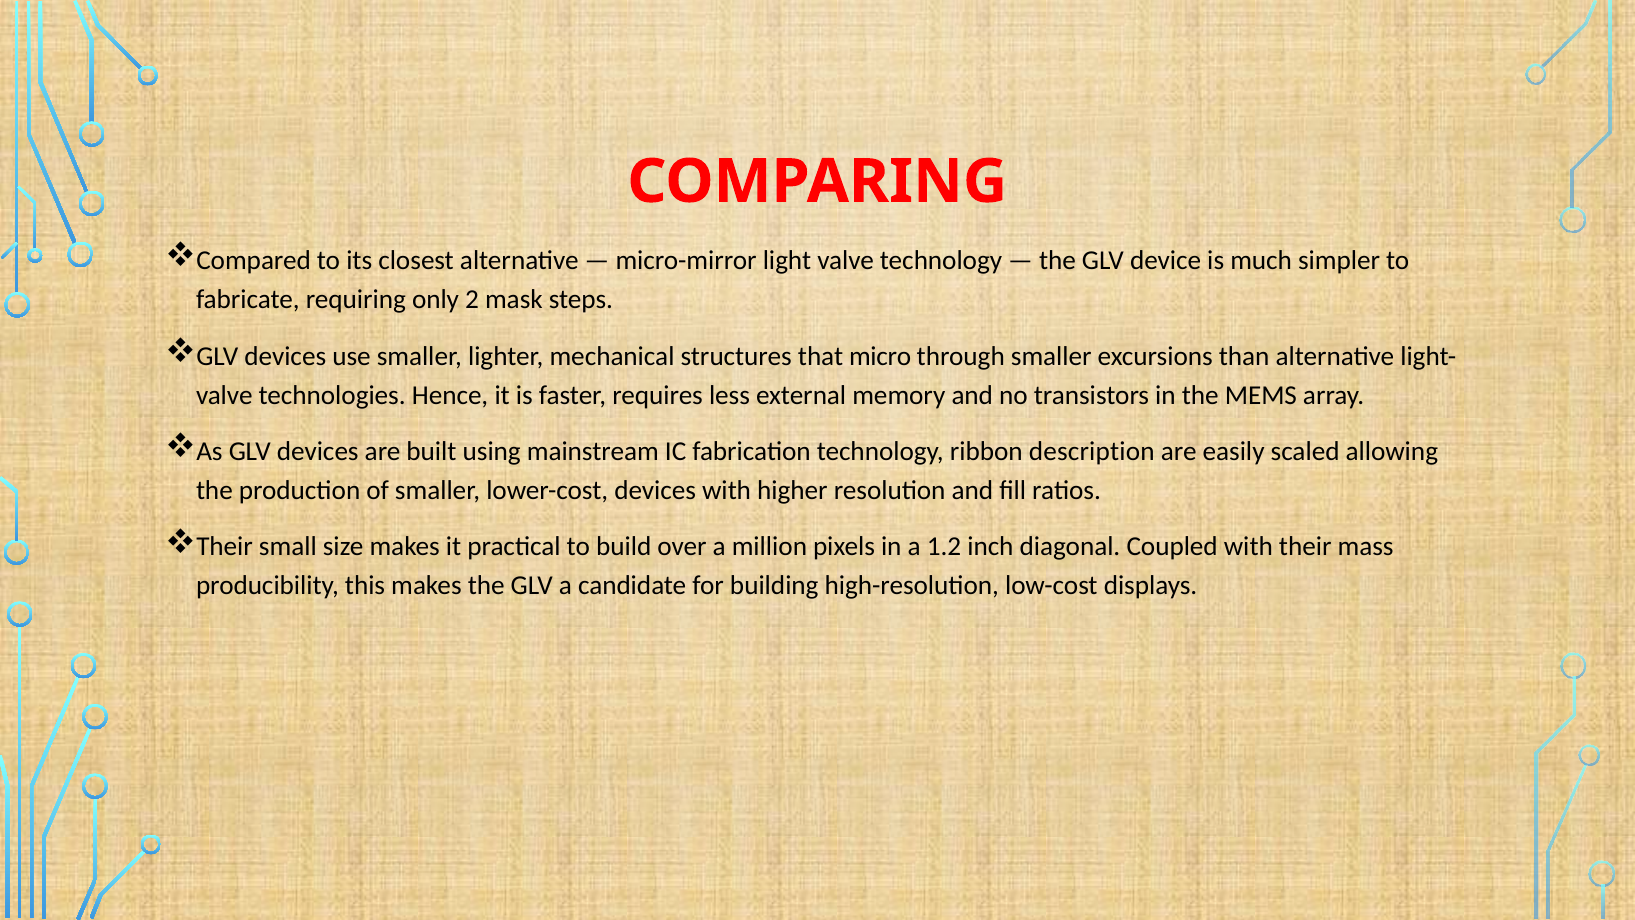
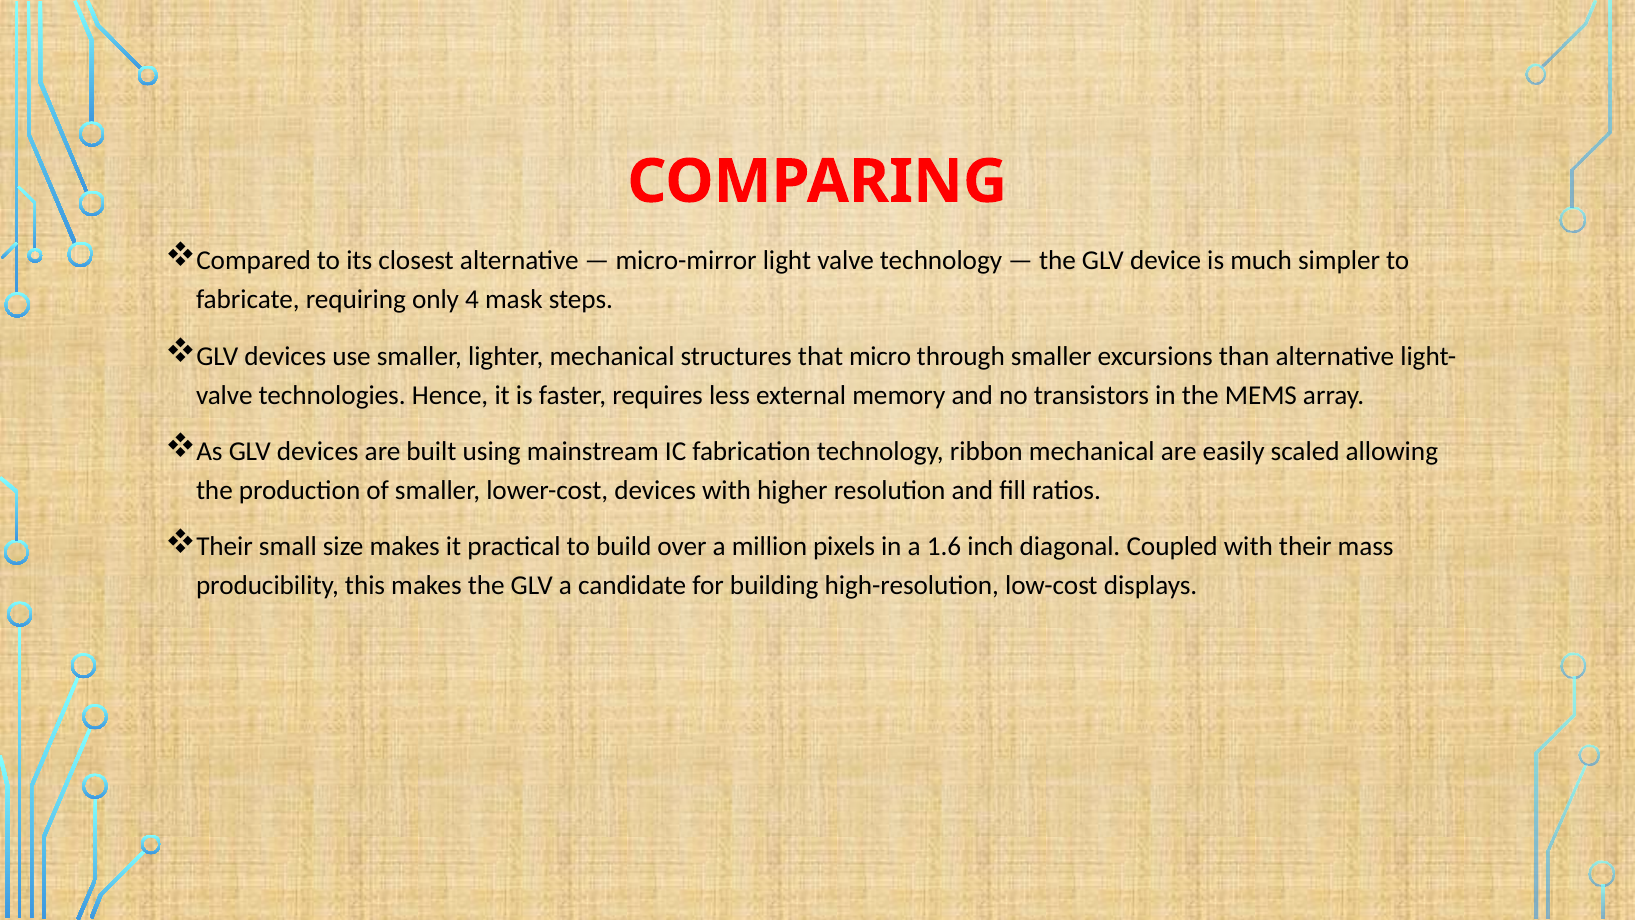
2: 2 -> 4 (472, 300)
ribbon description: description -> mechanical (1092, 451)
1.2: 1.2 -> 1.6 (944, 547)
